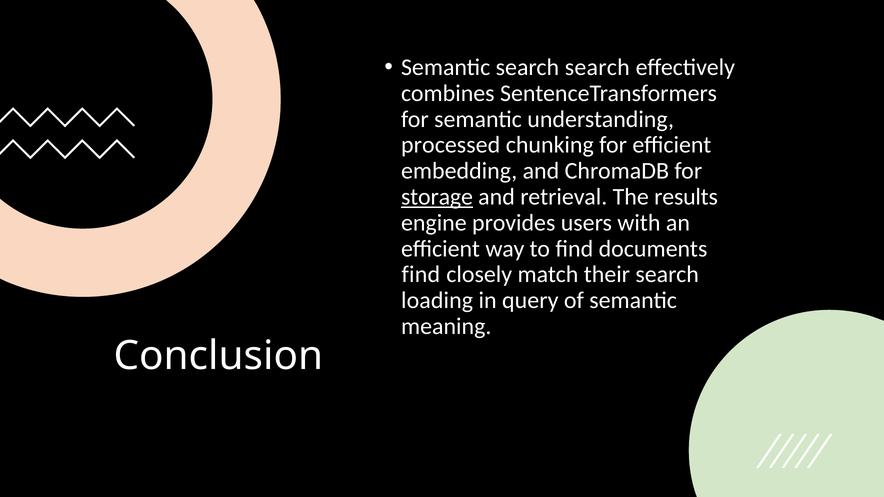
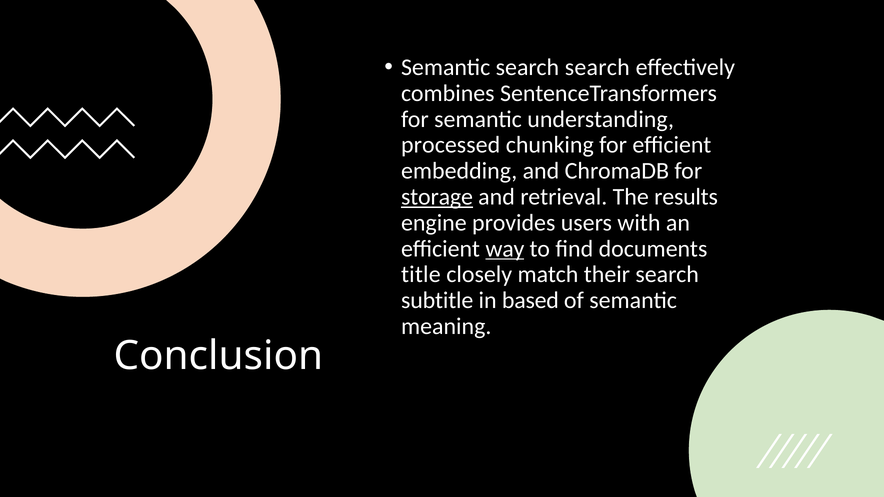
way underline: none -> present (505, 249)
find: find -> title (421, 275)
loading: loading -> subtitle (437, 301)
query: query -> based (530, 301)
